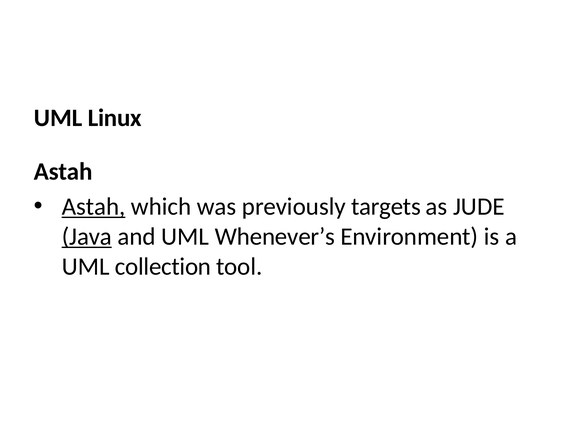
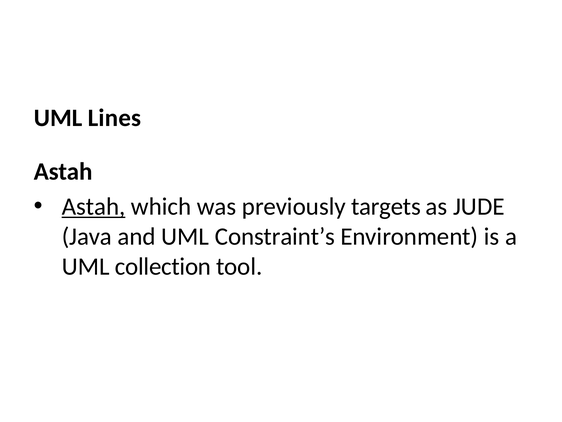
Linux: Linux -> Lines (115, 118)
Java underline: present -> none (87, 236)
Whenever’s: Whenever’s -> Constraint’s (275, 236)
